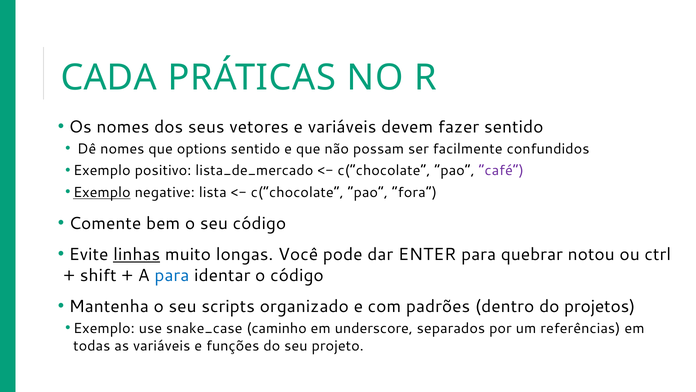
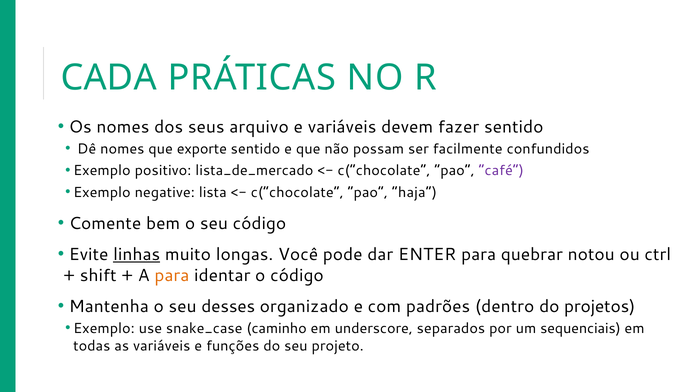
vetores: vetores -> arquivo (259, 127)
options: options -> exporte (202, 149)
Exemplo underline: present -> none (102, 192)
fora: fora -> haja (414, 192)
para colour: blue -> orange (172, 275)
scripts: scripts -> desses (228, 306)
referências: referências -> sequenciais (580, 328)
